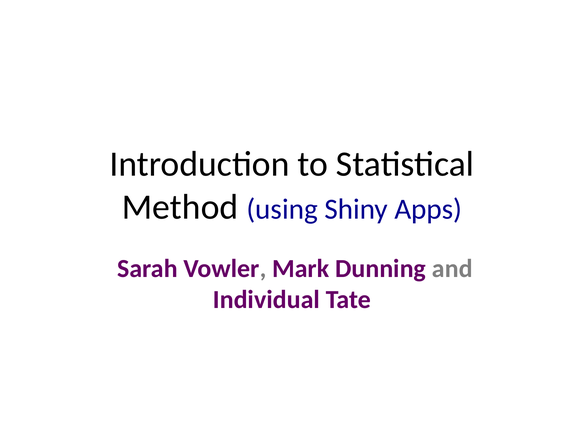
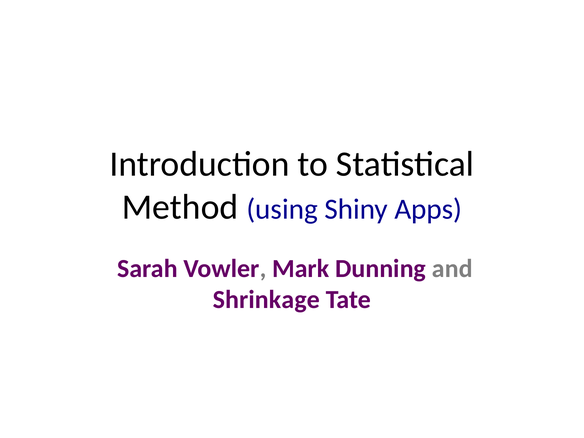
Individual: Individual -> Shrinkage (266, 300)
